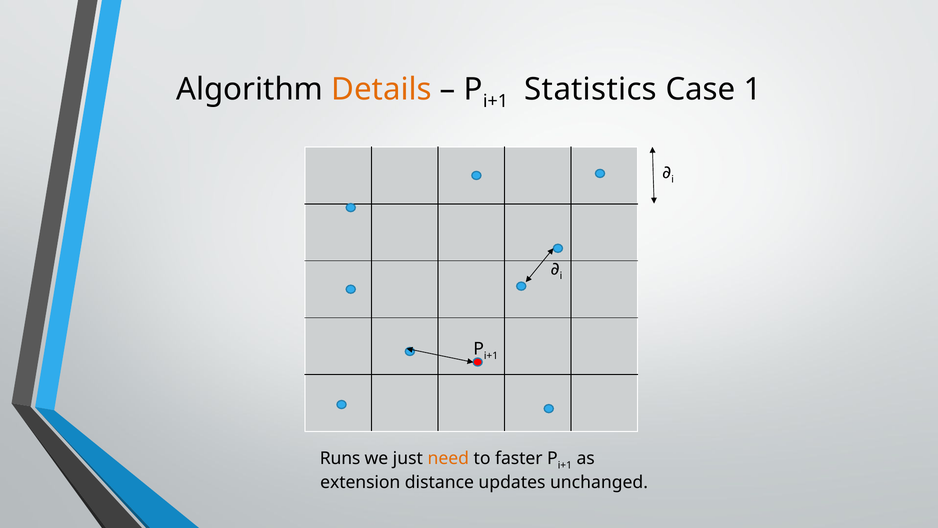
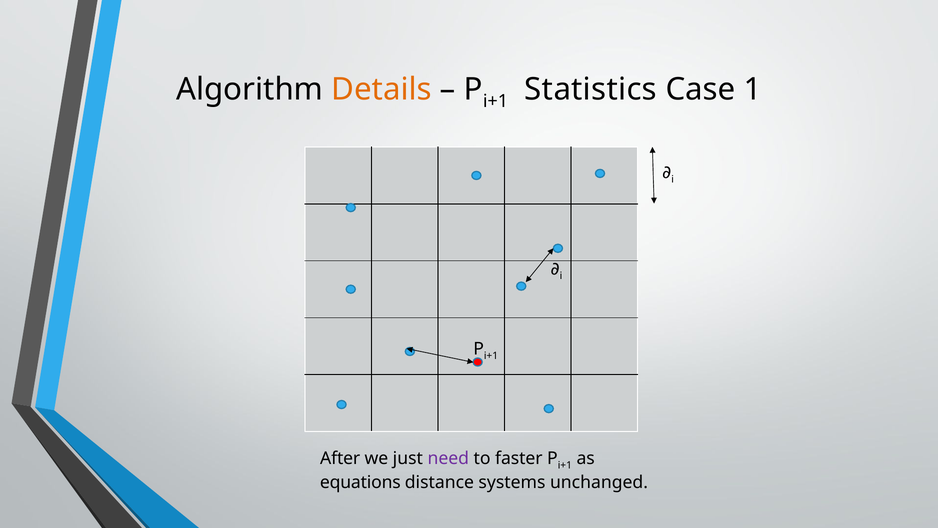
Runs: Runs -> After (340, 458)
need colour: orange -> purple (448, 458)
extension: extension -> equations (360, 482)
updates: updates -> systems (512, 482)
